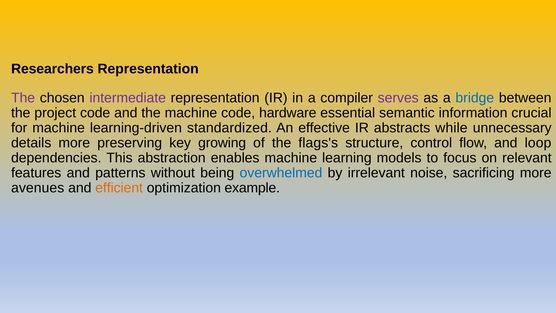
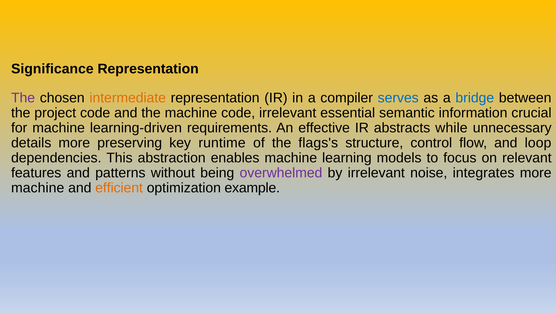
Researchers: Researchers -> Significance (52, 69)
intermediate colour: purple -> orange (128, 98)
serves colour: purple -> blue (398, 98)
code hardware: hardware -> irrelevant (288, 113)
standardized: standardized -> requirements (230, 128)
growing: growing -> runtime (222, 143)
overwhelmed colour: blue -> purple (281, 173)
sacrificing: sacrificing -> integrates (484, 173)
avenues: avenues -> machine (38, 188)
